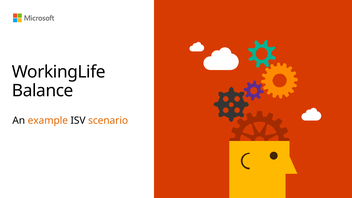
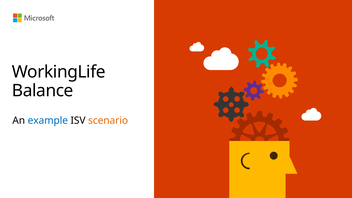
example colour: orange -> blue (48, 120)
